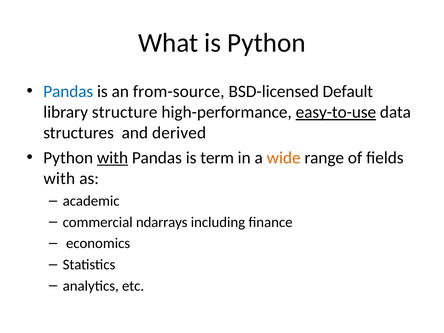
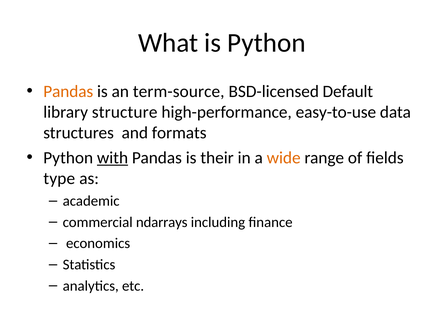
Pandas colour: blue -> orange (68, 91)
from-source: from-source -> term-source (179, 91)
easy-to-use underline: present -> none (336, 112)
derived: derived -> formats (179, 133)
term: term -> their (217, 158)
with: with -> type (59, 178)
